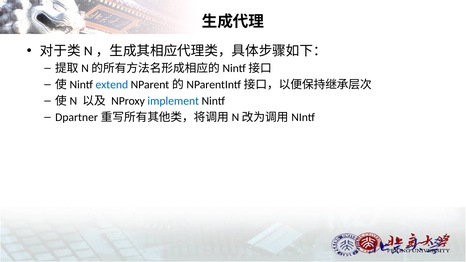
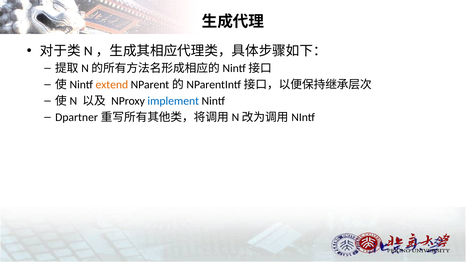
extend colour: blue -> orange (112, 85)
